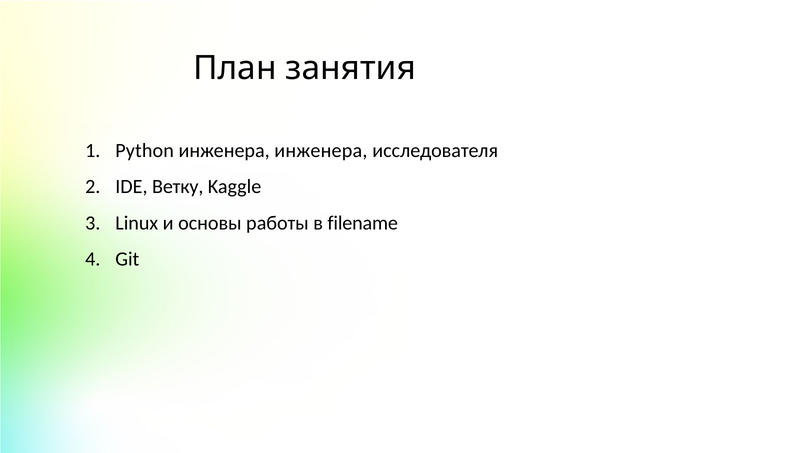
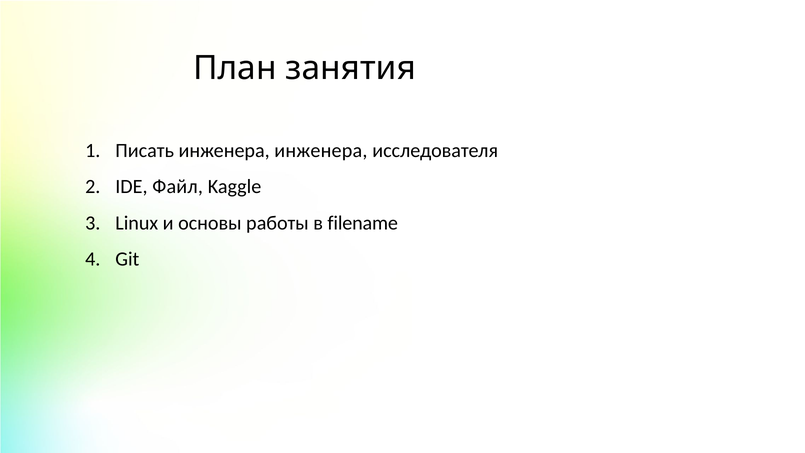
Python: Python -> Писать (145, 150)
Ветку: Ветку -> Файл (178, 187)
